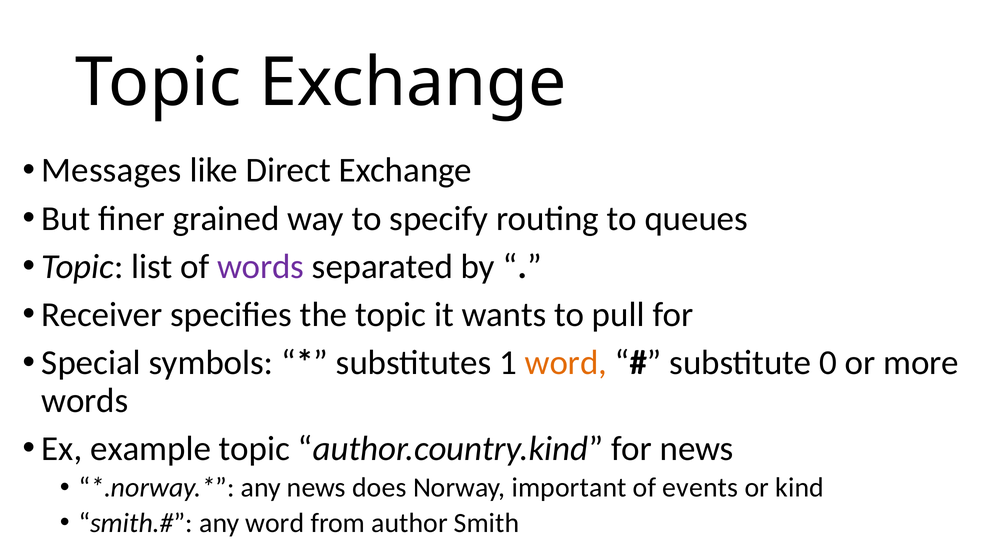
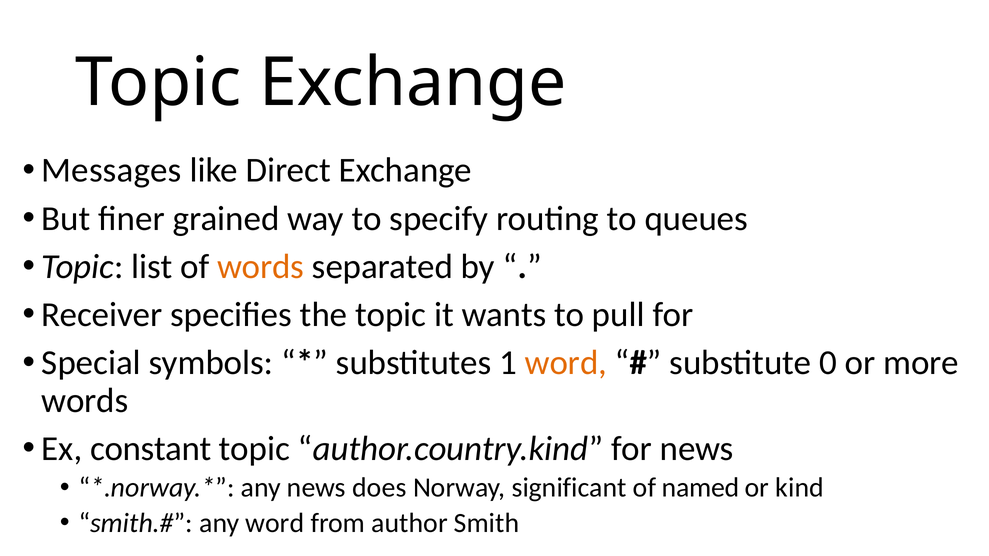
words colour: purple -> orange (261, 267)
example: example -> constant (151, 449)
important: important -> significant (569, 488)
events: events -> named (701, 488)
